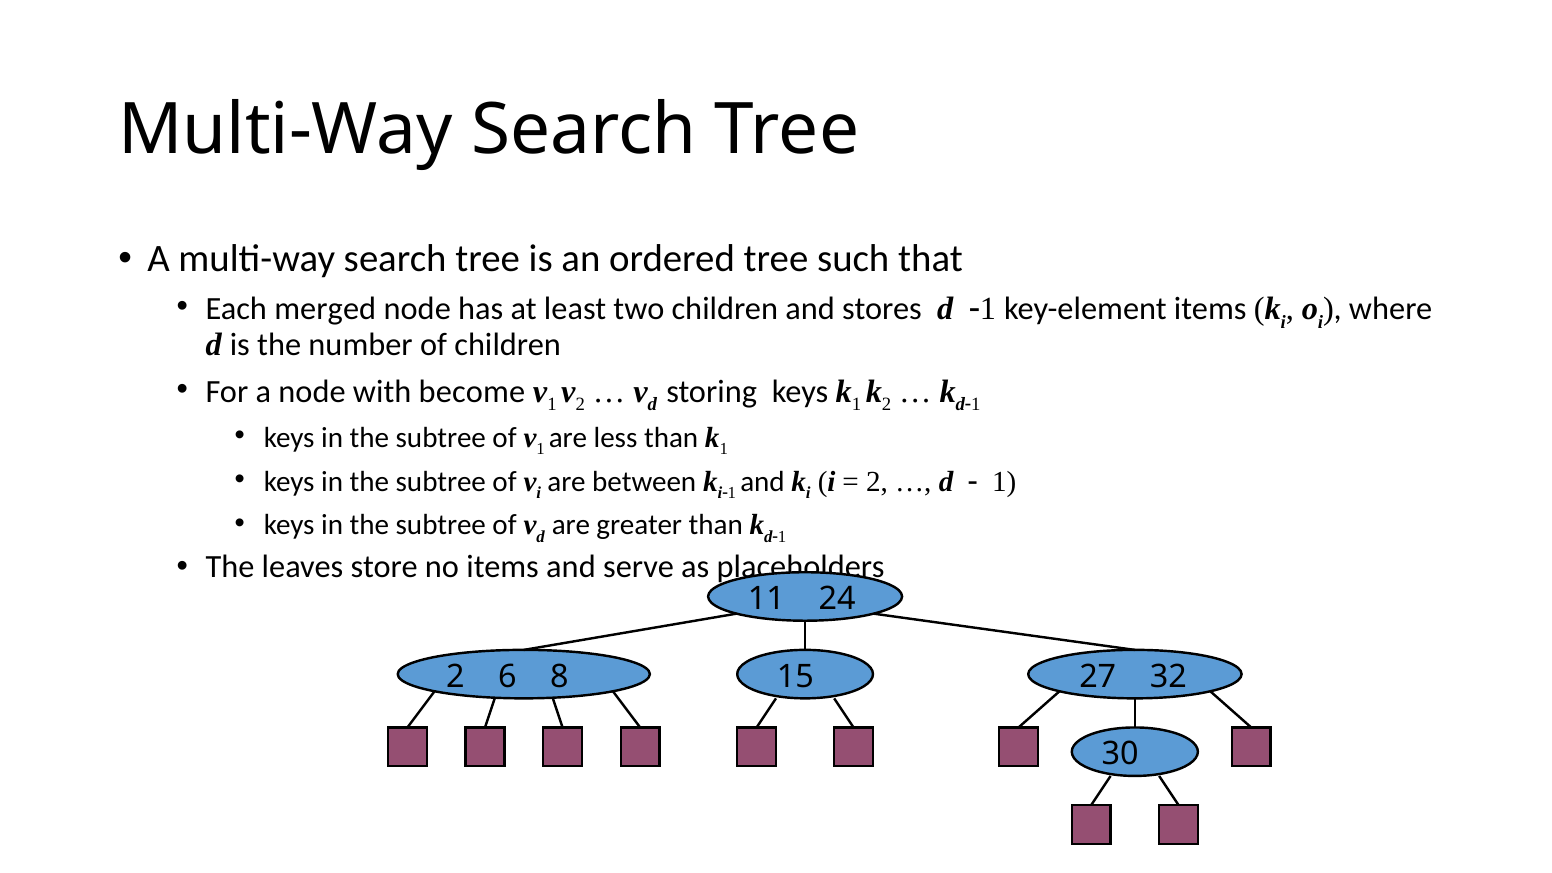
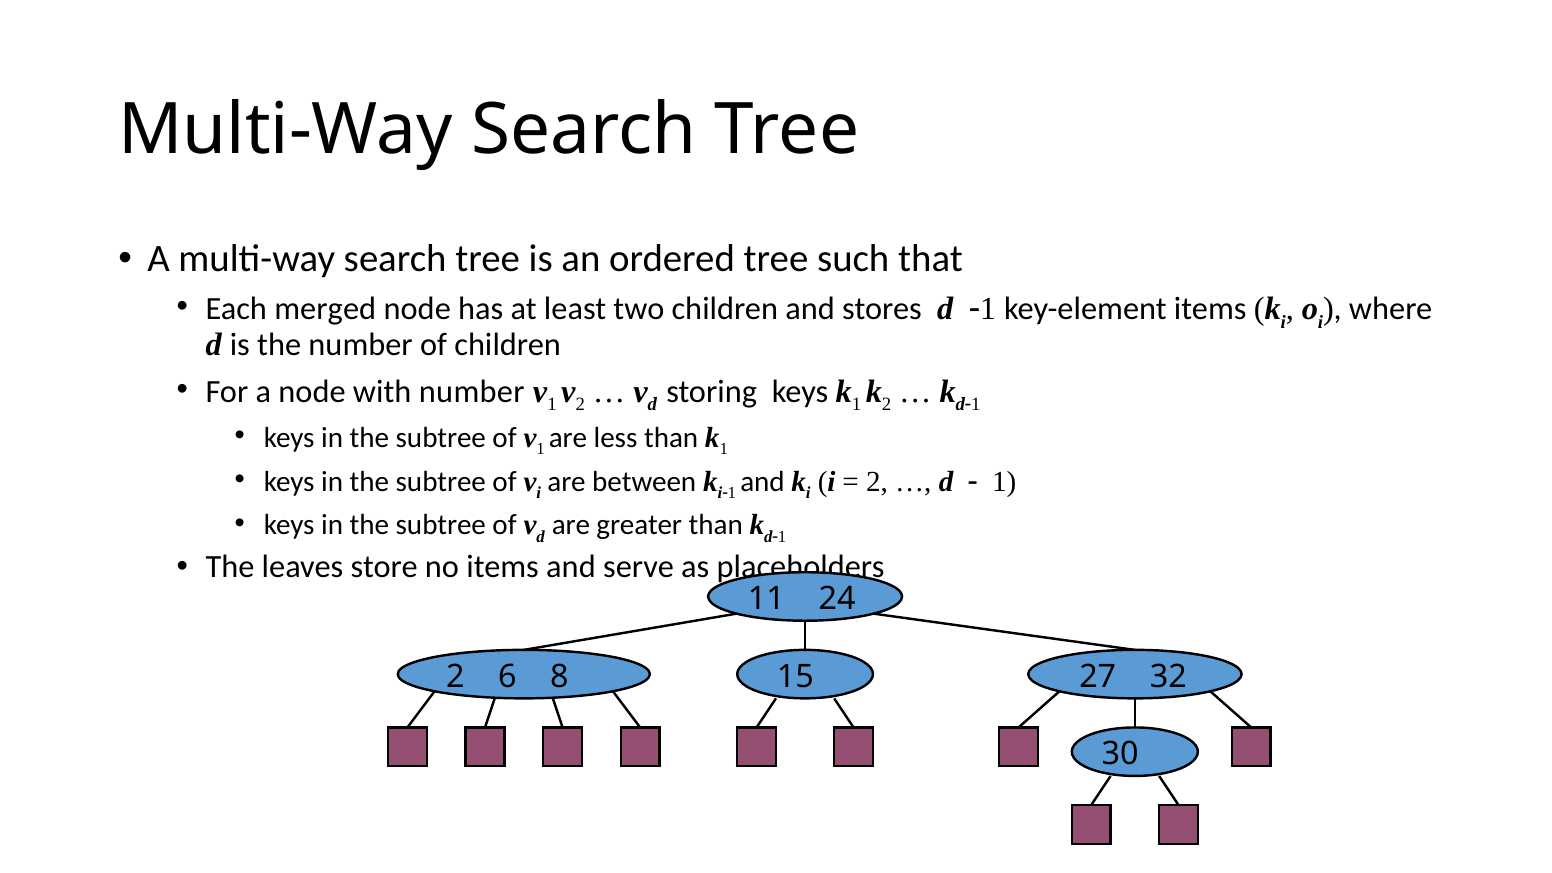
with become: become -> number (472, 392)
